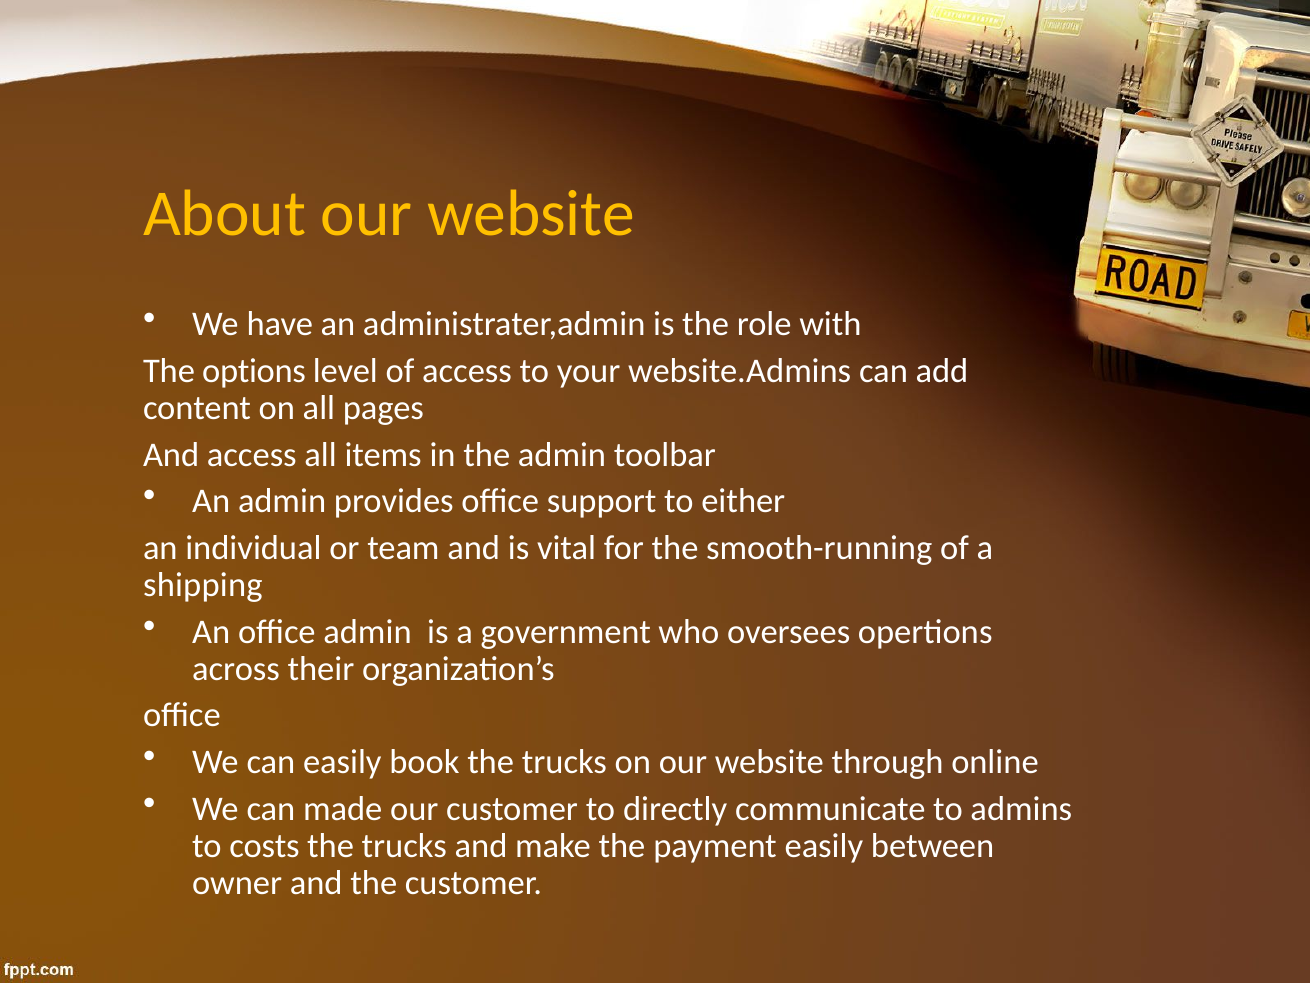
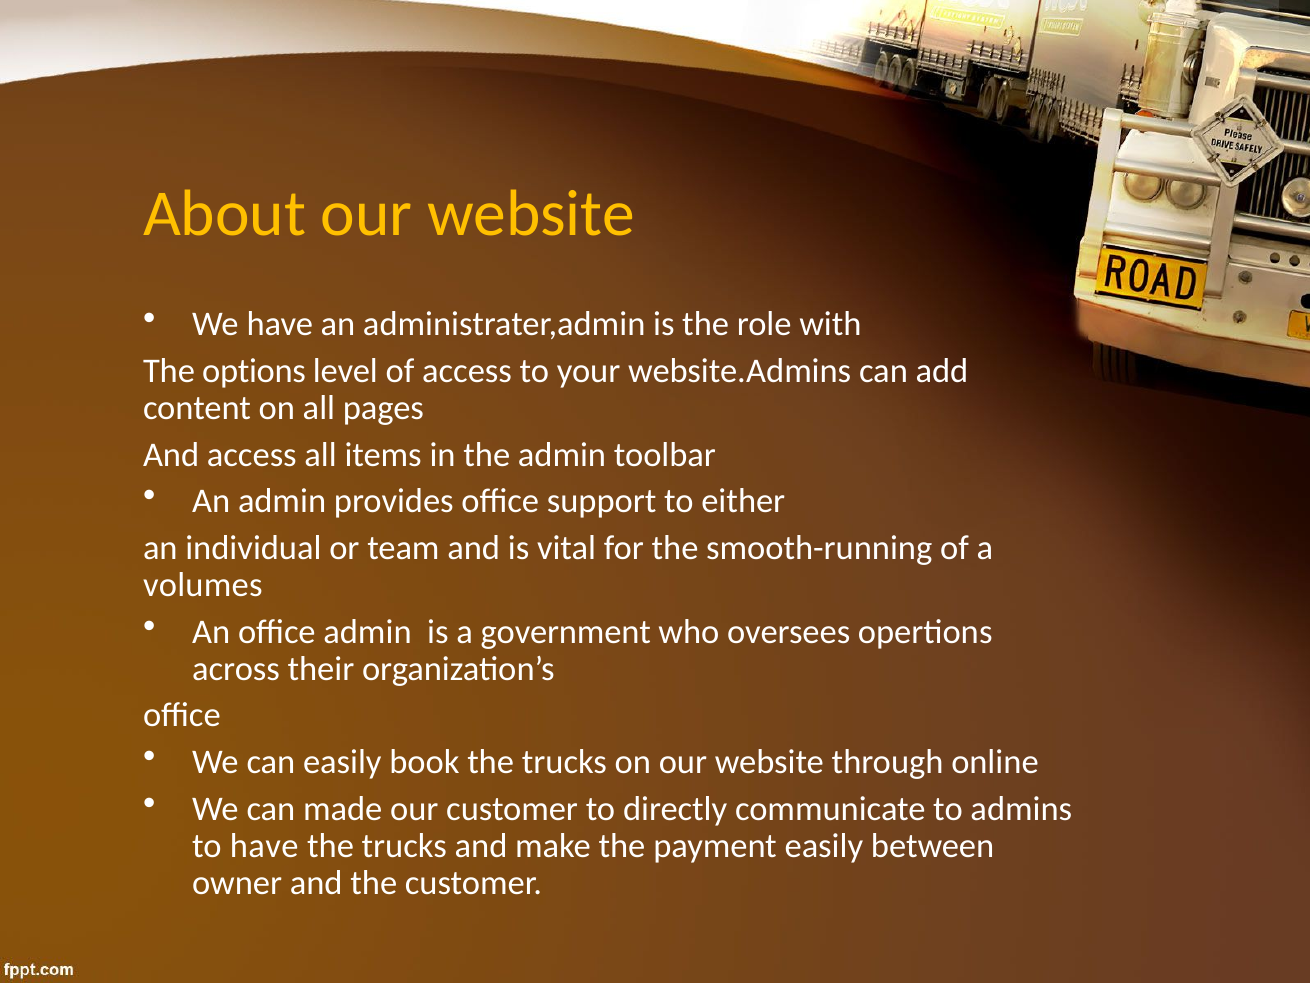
shipping: shipping -> volumes (203, 585)
to costs: costs -> have (264, 846)
